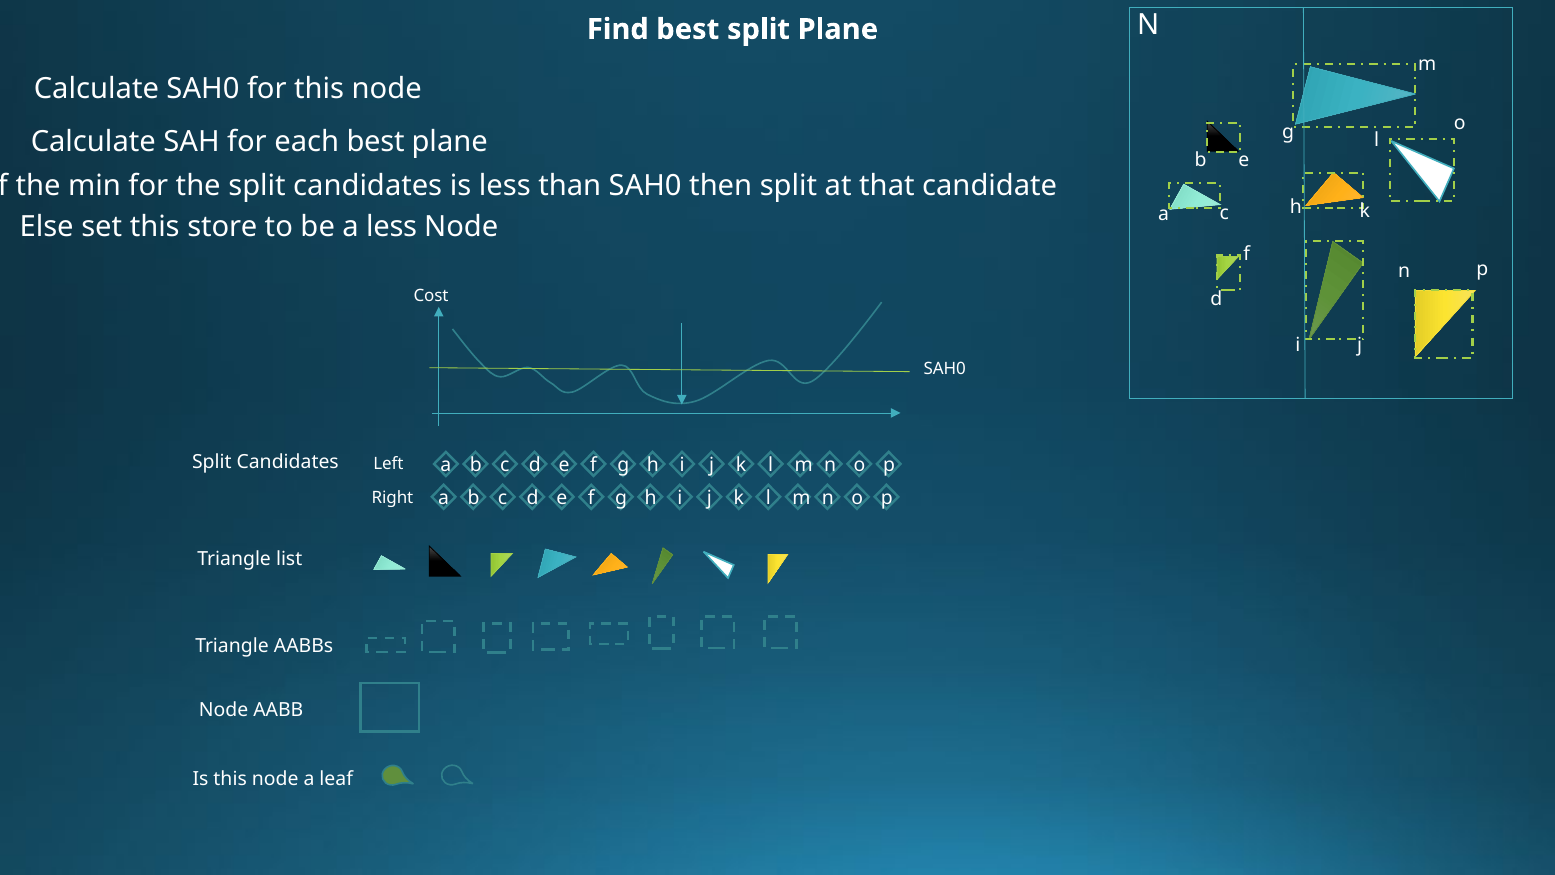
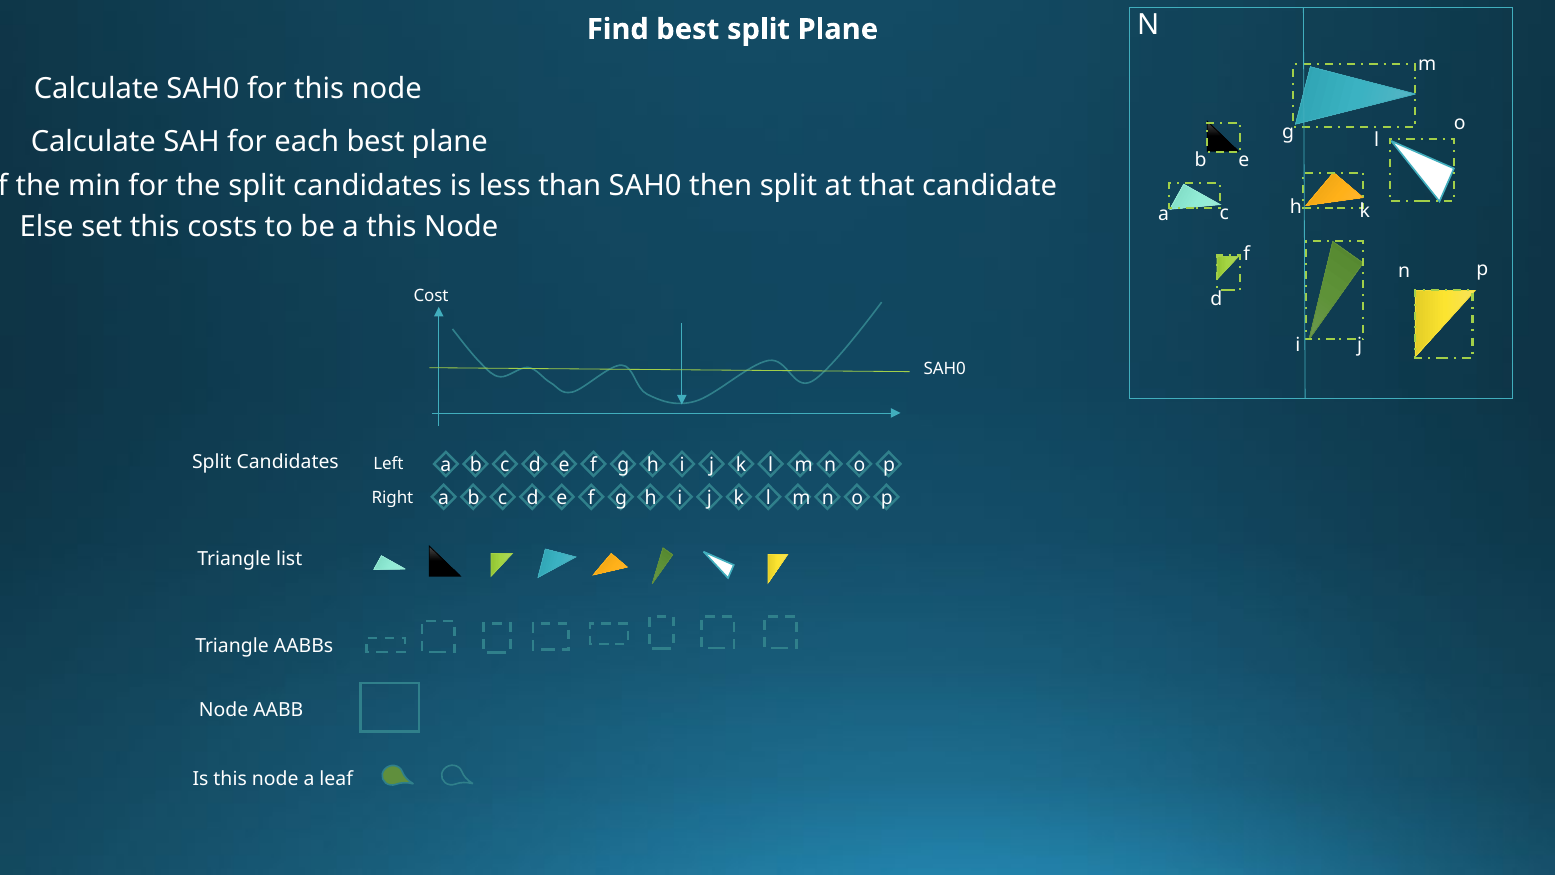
store: store -> costs (222, 226)
a less: less -> this (391, 226)
